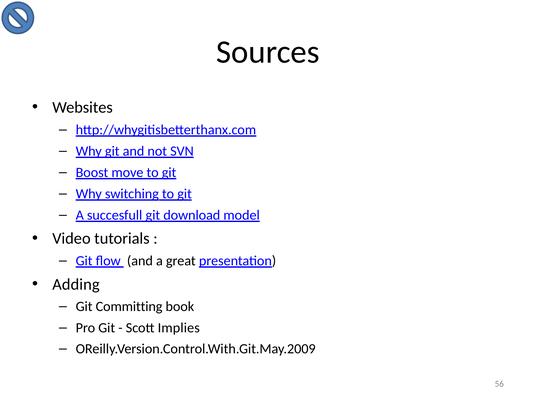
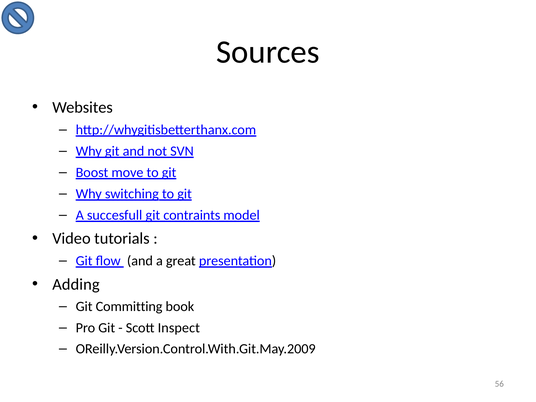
download: download -> contraints (192, 215)
Implies: Implies -> Inspect (179, 328)
